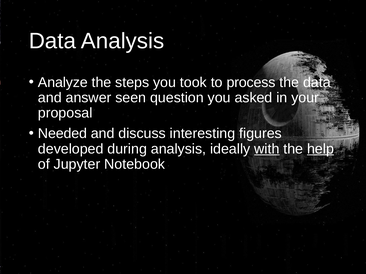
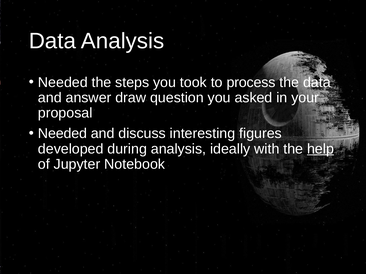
Analyze: Analyze -> Needed (63, 83)
seen: seen -> draw (131, 98)
with underline: present -> none (267, 149)
